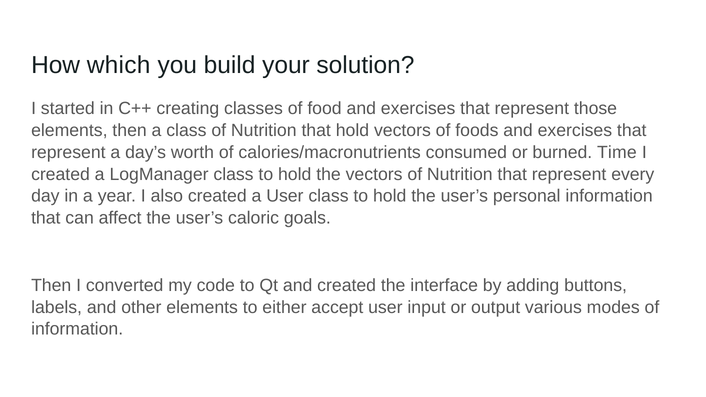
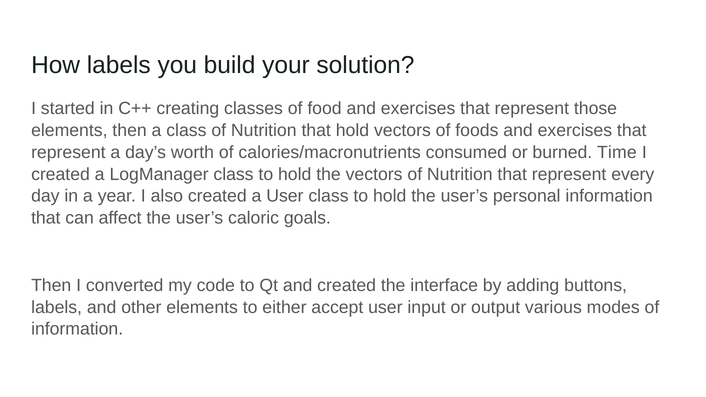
How which: which -> labels (119, 65)
